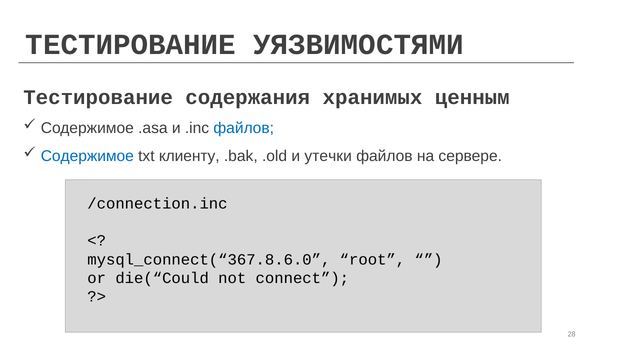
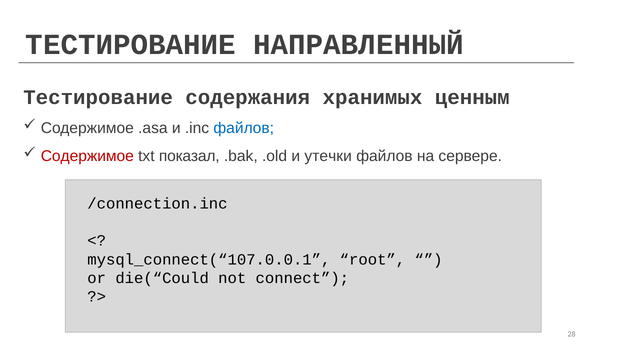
УЯЗВИМОСТЯМИ: УЯЗВИМОСТЯМИ -> НАПРАВЛЕННЫЙ (358, 45)
Содержимое colour: blue -> red (87, 156)
клиенту: клиенту -> показал (189, 156)
mysql_connect(“367.8.6.0: mysql_connect(“367.8.6.0 -> mysql_connect(“107.0.0.1 (209, 260)
